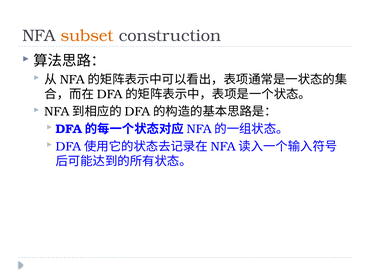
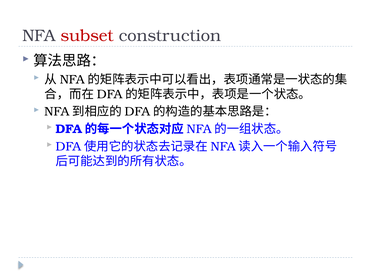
subset colour: orange -> red (87, 36)
